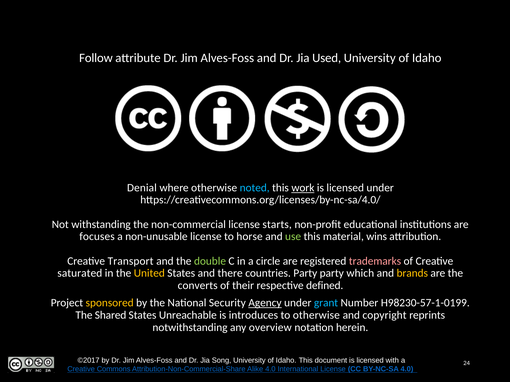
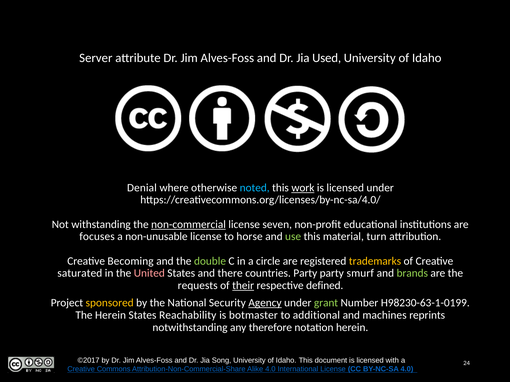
Follow: Follow -> Server (96, 58)
non-commercial underline: none -> present (189, 225)
starts: starts -> seven (277, 225)
wins: wins -> turn (377, 237)
Transport: Transport -> Becoming (131, 261)
trademarks colour: pink -> yellow (375, 261)
United colour: yellow -> pink (149, 274)
which: which -> smurf (360, 274)
brands colour: yellow -> light green (412, 274)
converts: converts -> requests (198, 286)
their underline: none -> present (243, 286)
grant colour: light blue -> light green (326, 303)
H98230-57-1-0199: H98230-57-1-0199 -> H98230-63-1-0199 (425, 303)
The Shared: Shared -> Herein (111, 316)
Unreachable: Unreachable -> Reachability (188, 316)
introduces: introduces -> botmaster (253, 316)
to otherwise: otherwise -> additional (316, 316)
copyright: copyright -> machines (385, 316)
overview: overview -> therefore (270, 328)
